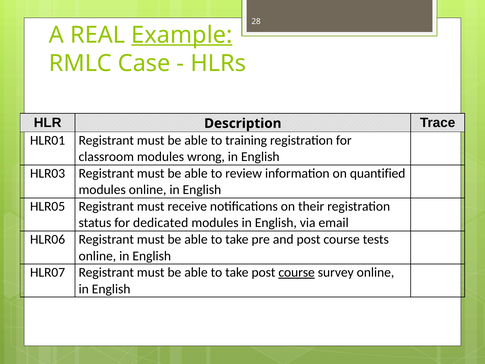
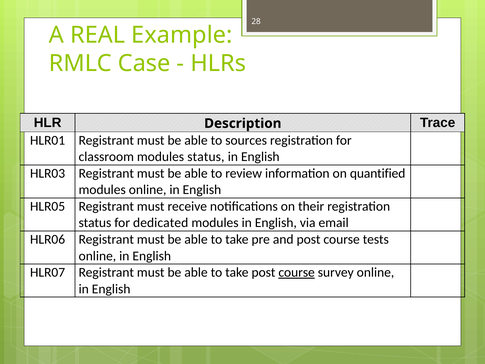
Example underline: present -> none (182, 35)
training: training -> sources (246, 140)
modules wrong: wrong -> status (206, 157)
